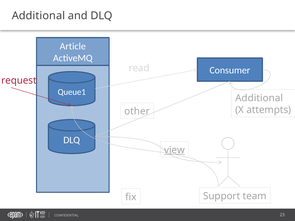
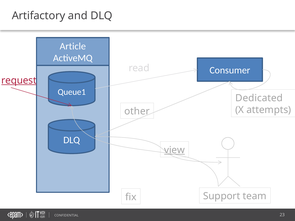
Additional: Additional -> Artifactory (39, 16)
request underline: none -> present (19, 81)
Additional: Additional -> Dedicated (259, 98)
